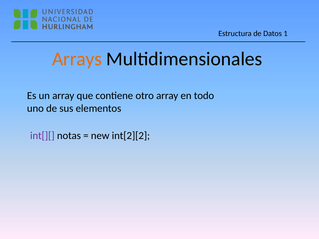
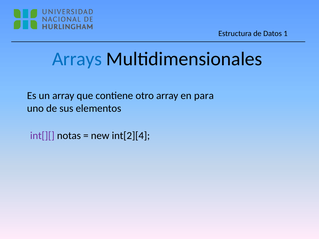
Arrays colour: orange -> blue (77, 59)
todo: todo -> para (204, 96)
int[2][2: int[2][2 -> int[2][4 (131, 136)
